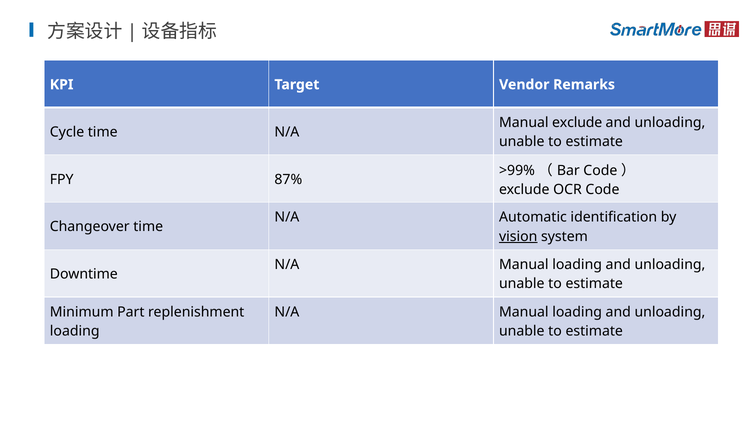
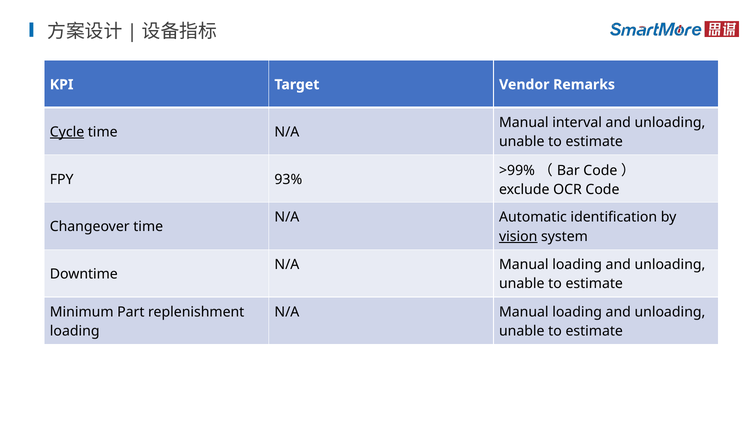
Manual exclude: exclude -> interval (577, 122)
Cycle underline: none -> present (67, 132)
87%: 87% -> 93% (288, 179)
